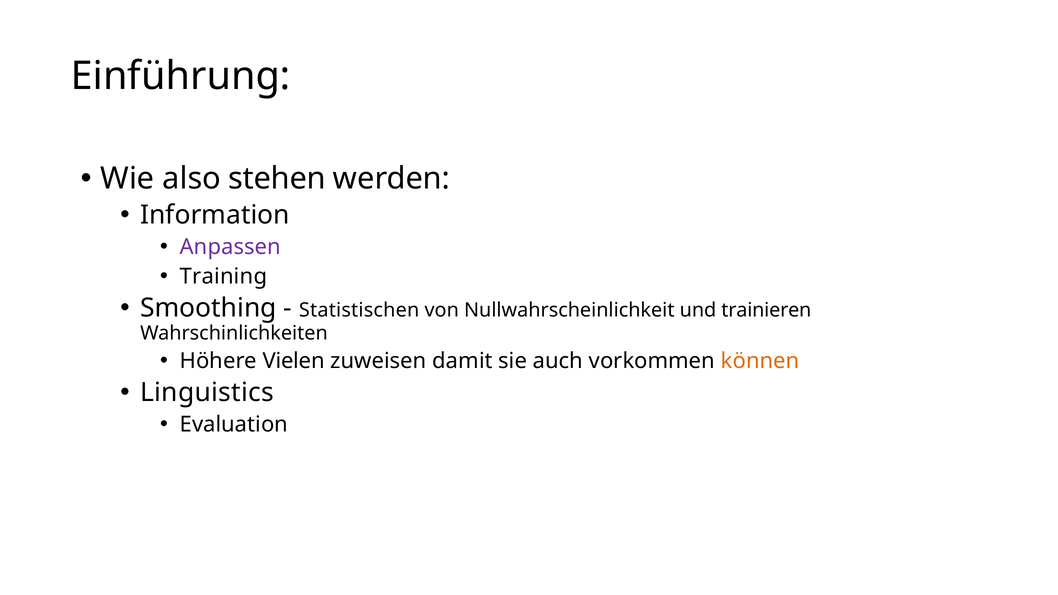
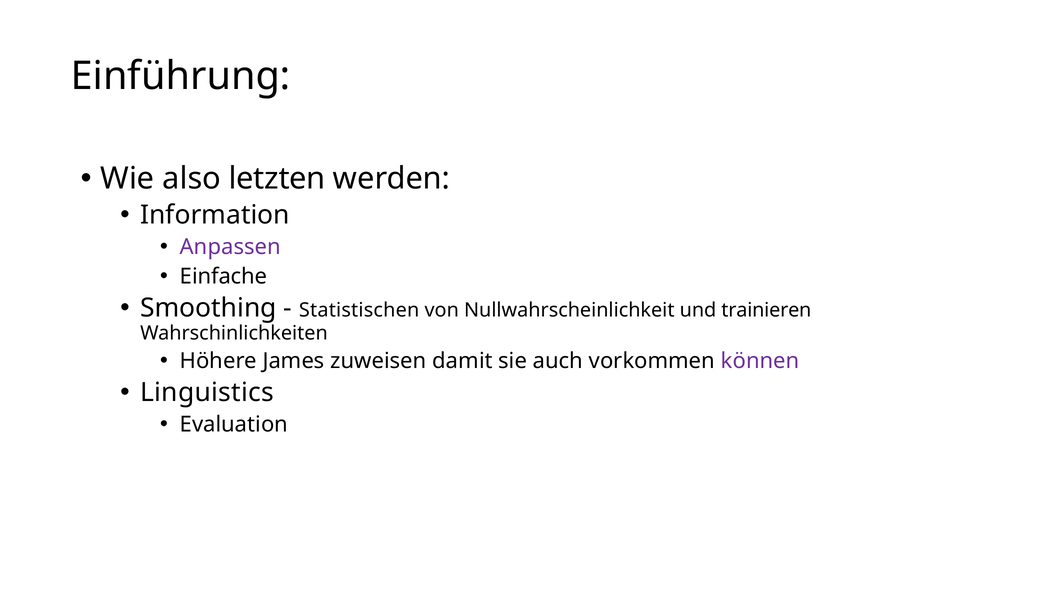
stehen: stehen -> letzten (277, 179)
Training: Training -> Einfache (224, 276)
Vielen: Vielen -> James (294, 361)
können colour: orange -> purple (760, 361)
